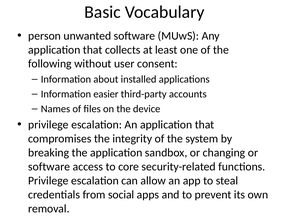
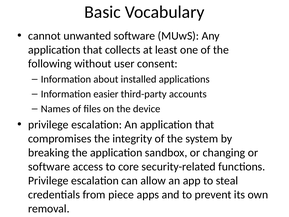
person: person -> cannot (45, 36)
social: social -> piece (121, 194)
